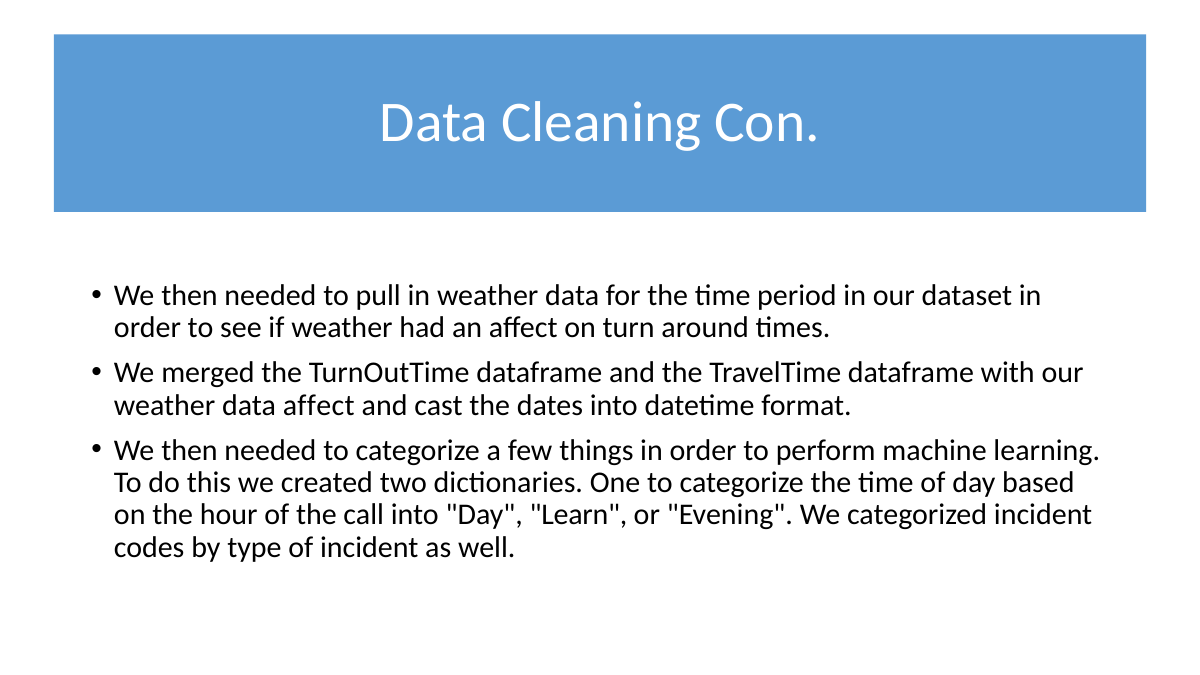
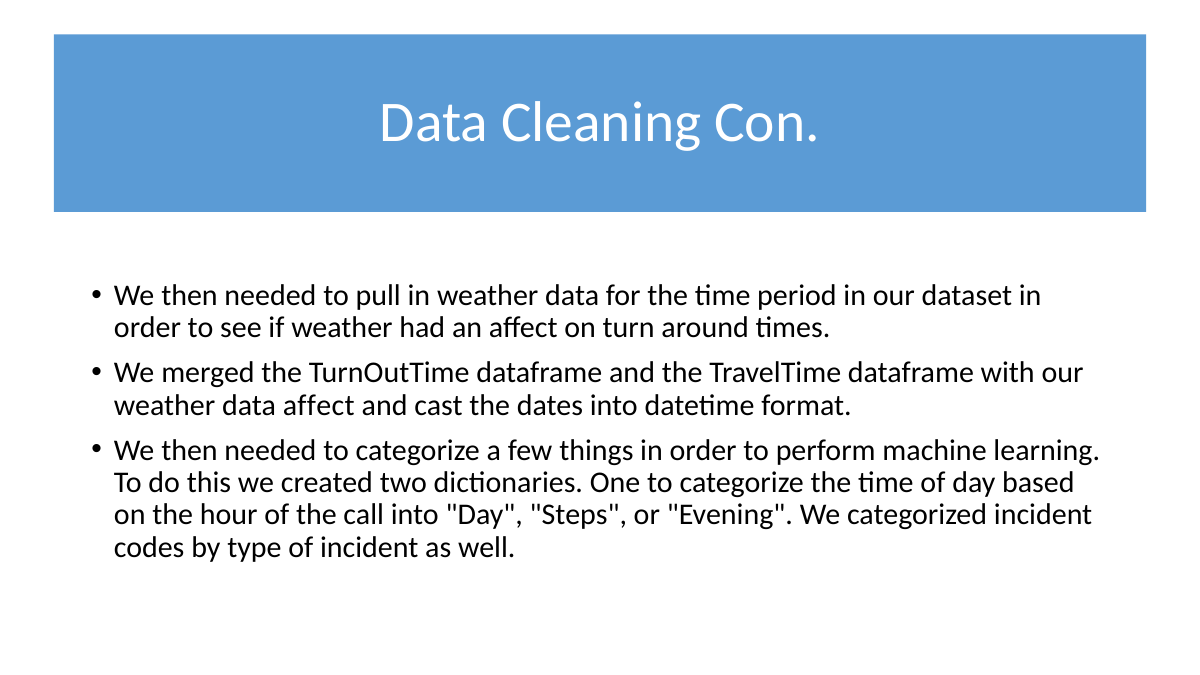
Learn: Learn -> Steps (578, 515)
